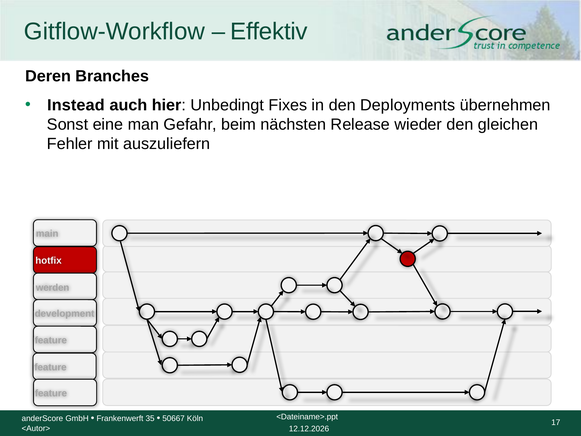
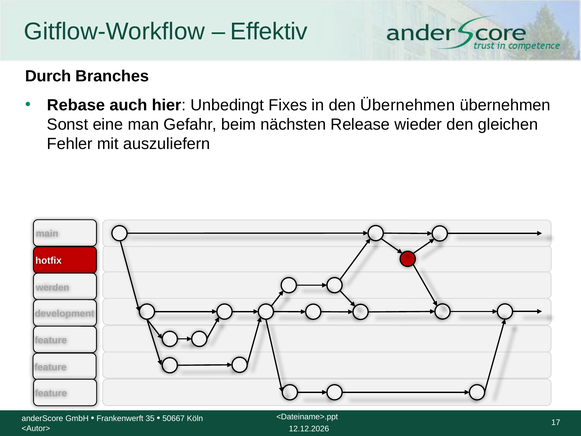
Deren: Deren -> Durch (48, 76)
Instead: Instead -> Rebase (76, 105)
den Deployments: Deployments -> Übernehmen (408, 105)
